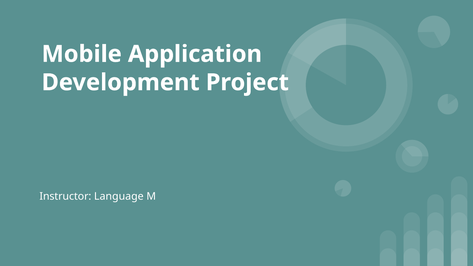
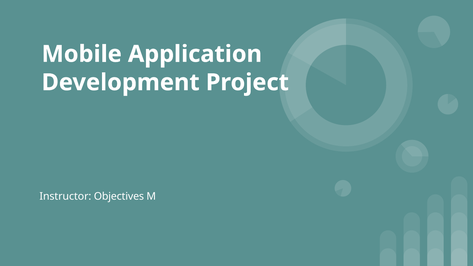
Language: Language -> Objectives (119, 196)
